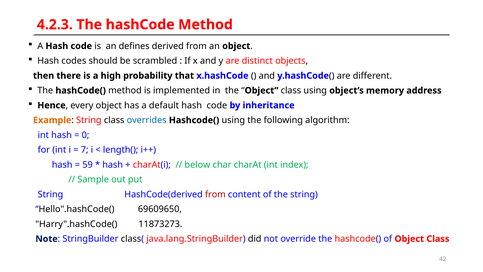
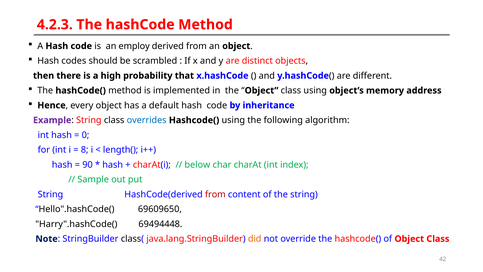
defines: defines -> employ (134, 46)
Example colour: orange -> purple (52, 120)
7: 7 -> 8 (85, 150)
59: 59 -> 90 (88, 165)
11873273: 11873273 -> 69494448 (160, 224)
did colour: black -> orange (255, 239)
